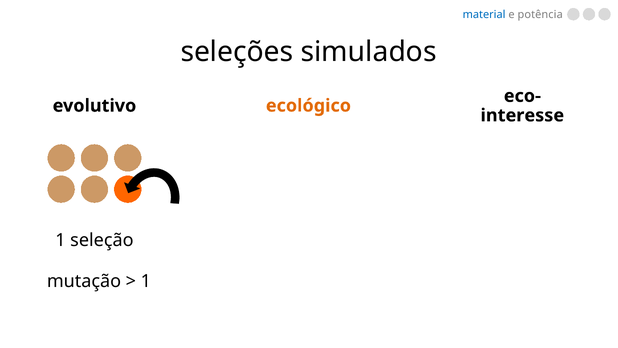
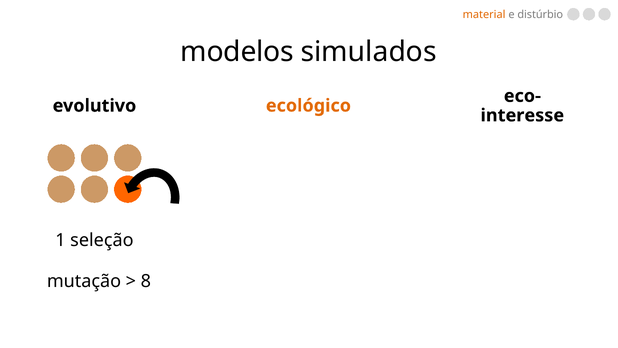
material colour: blue -> orange (484, 14)
potência: potência -> distúrbio (540, 14)
seleções: seleções -> modelos (237, 52)
1: 1 -> 8 (146, 281)
